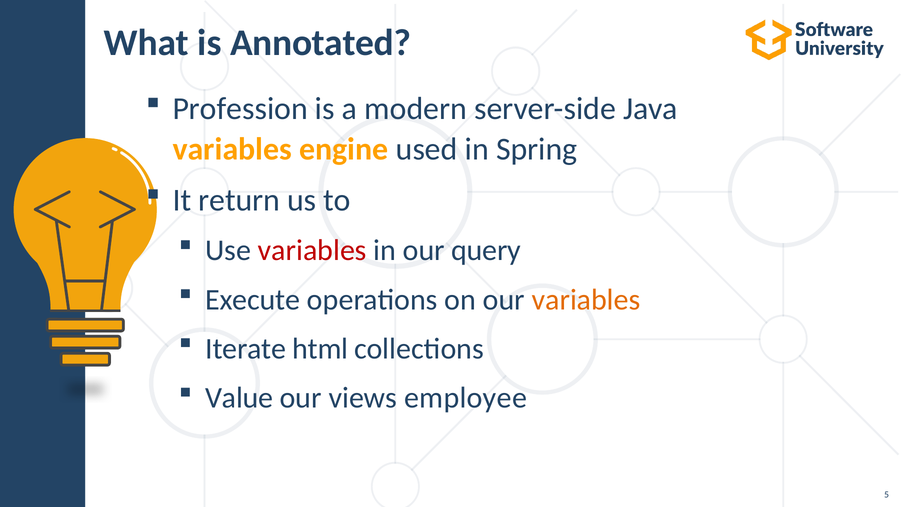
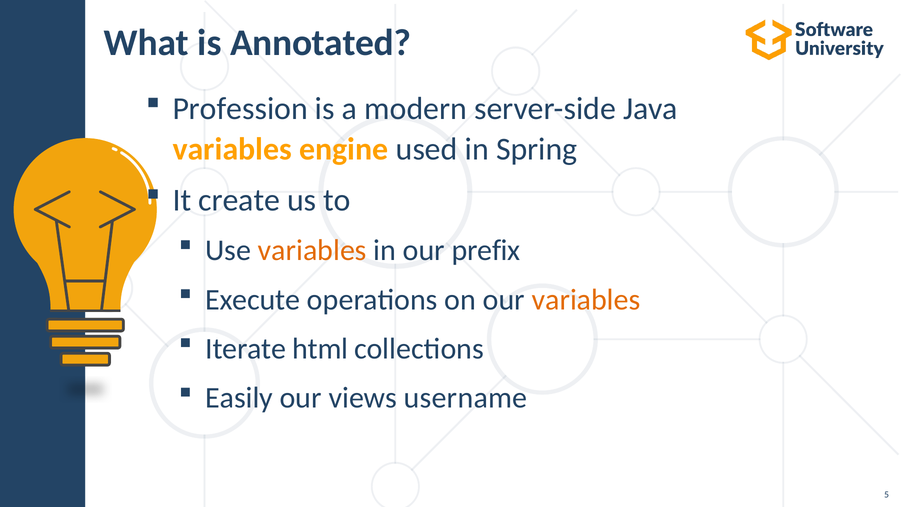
return: return -> create (239, 200)
variables colour: red -> orange (312, 250)
query: query -> prefix (486, 250)
Value: Value -> Easily (239, 398)
employee: employee -> username (465, 398)
